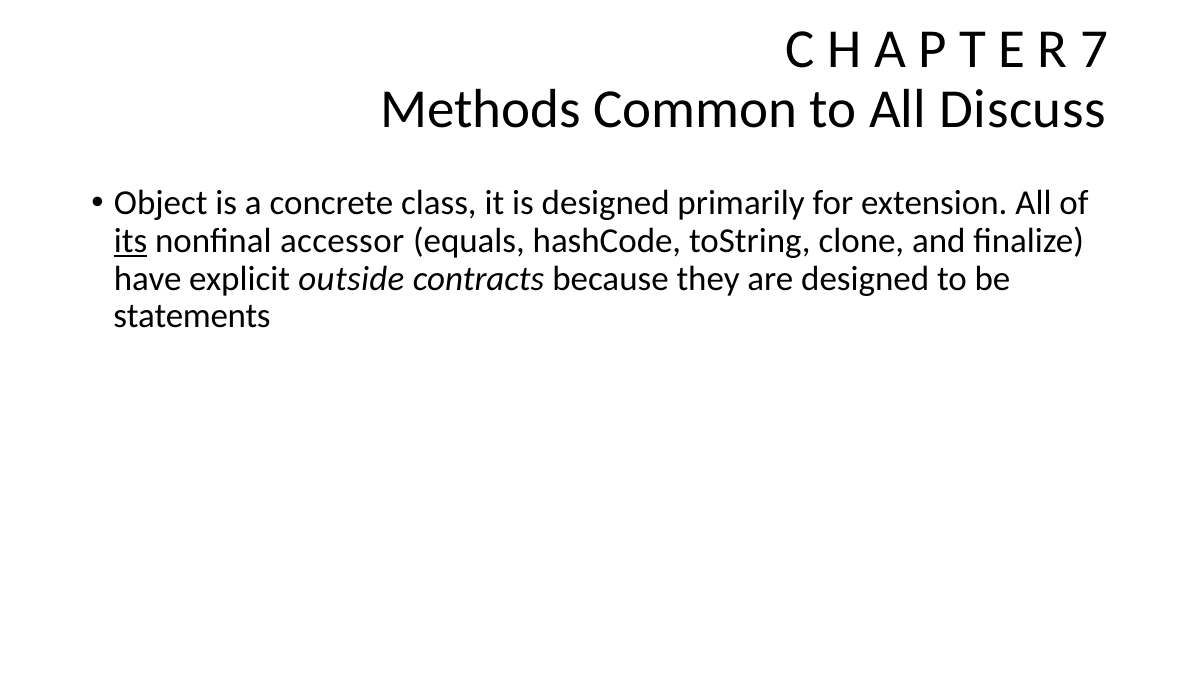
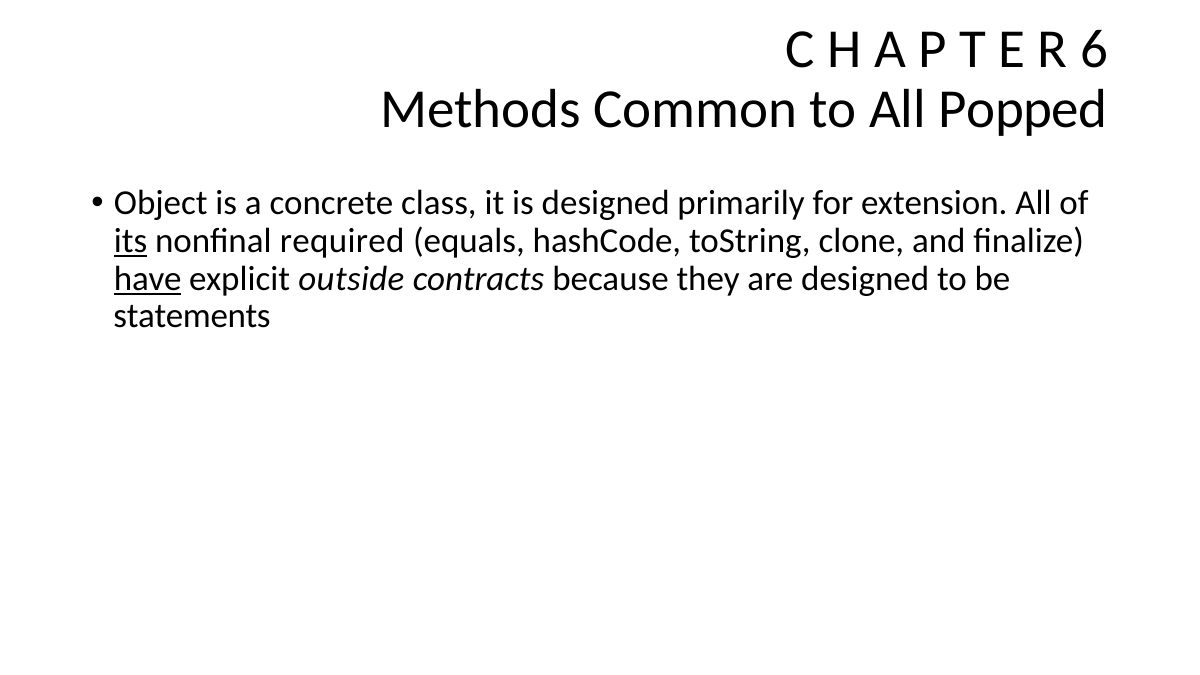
7: 7 -> 6 (1094, 50)
Discuss: Discuss -> Popped (1023, 109)
accessor: accessor -> required (342, 241)
have underline: none -> present (148, 278)
